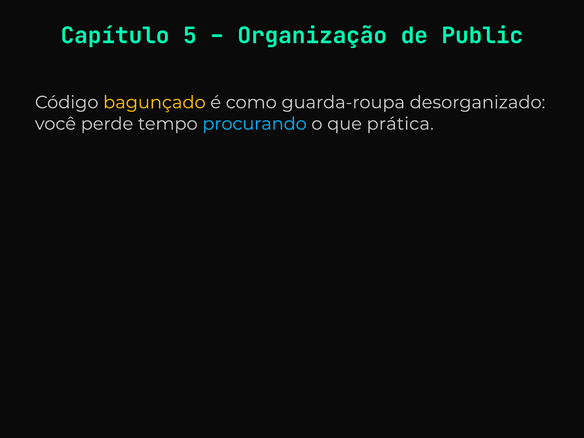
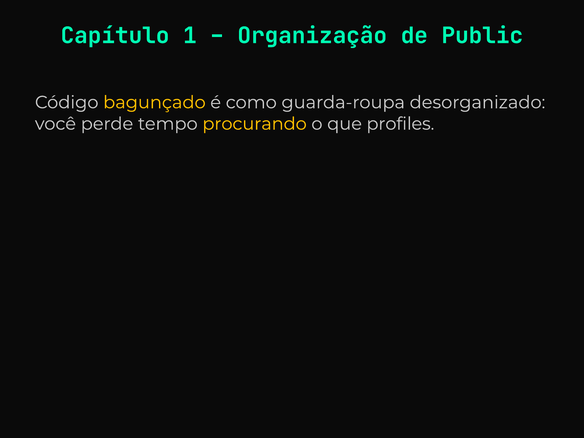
5: 5 -> 1 (190, 36)
procurando colour: light blue -> yellow (255, 124)
prática: prática -> profiles (400, 124)
